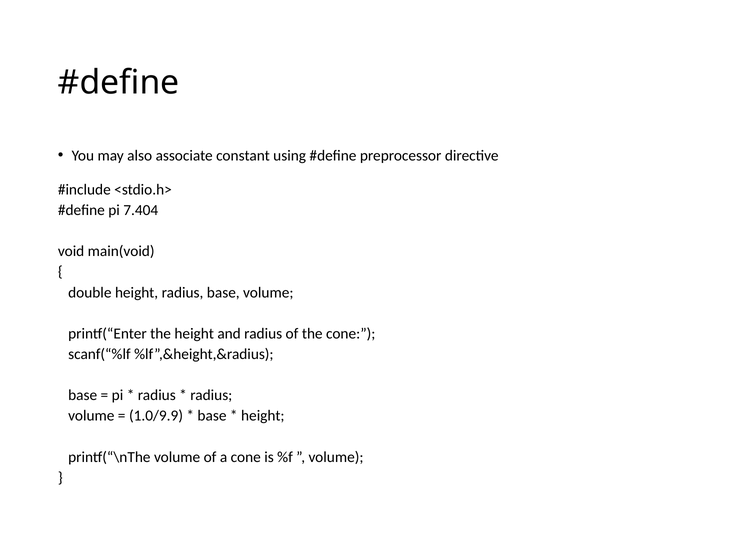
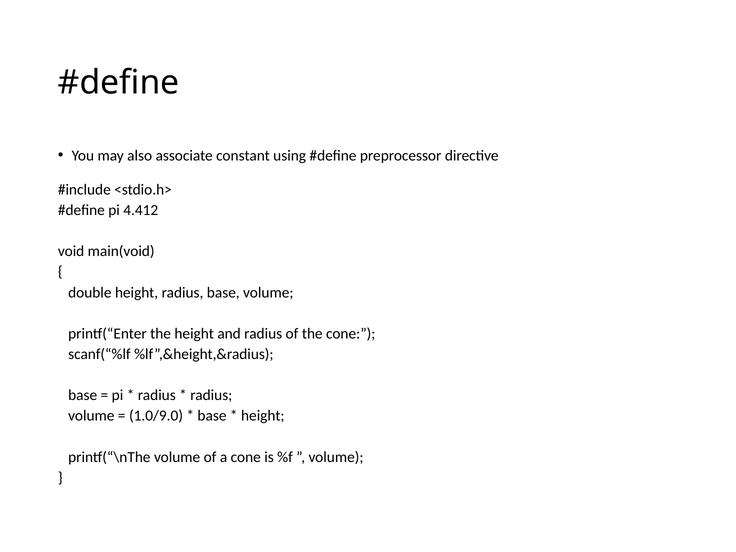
7.404: 7.404 -> 4.412 (141, 210)
1.0/9.9: 1.0/9.9 -> 1.0/9.0 (156, 416)
